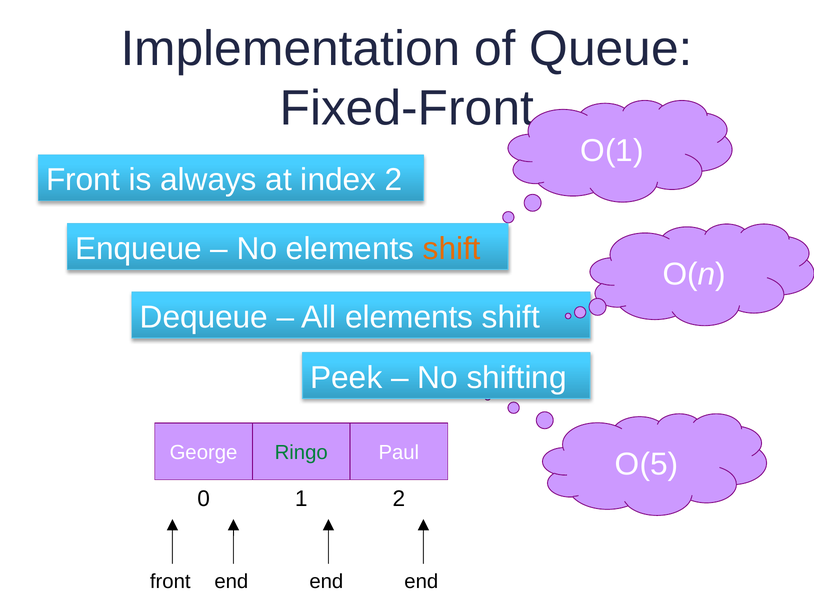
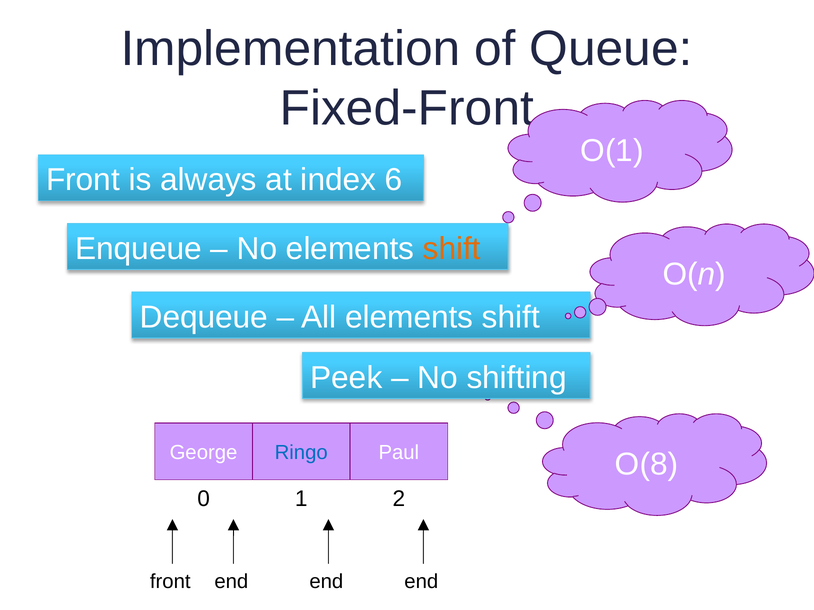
index 2: 2 -> 6 (394, 180)
Ringo colour: green -> blue (301, 453)
O(5: O(5 -> O(8 (647, 464)
